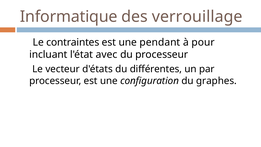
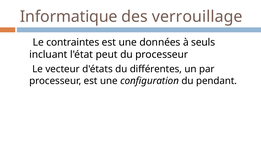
pendant: pendant -> données (160, 42)
pour: pour -> seuls (203, 42)
avec: avec -> peut (107, 55)
graphes: graphes -> pendant (216, 81)
